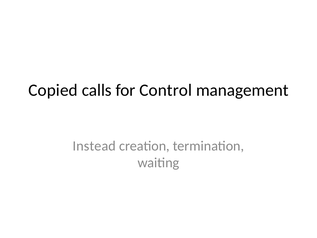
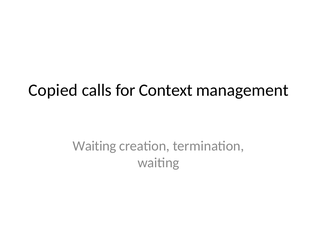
Control: Control -> Context (166, 90)
Instead: Instead -> Waiting (94, 146)
